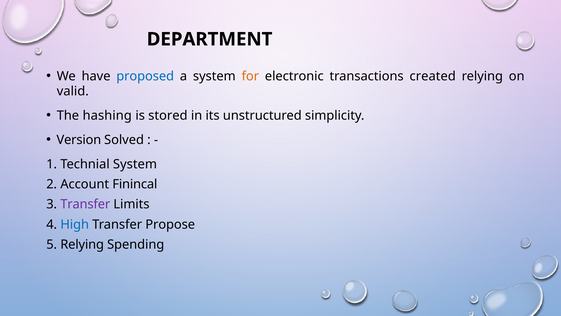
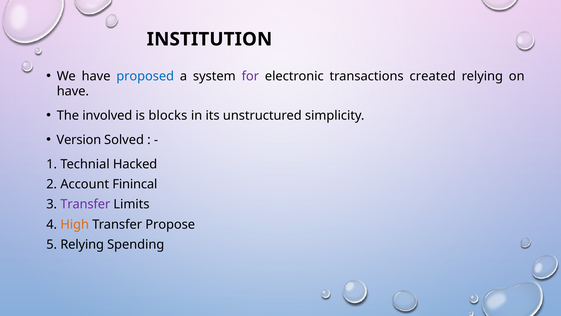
DEPARTMENT: DEPARTMENT -> INSTITUTION (209, 39)
for colour: orange -> purple (250, 76)
valid: valid -> have (73, 91)
hashing: hashing -> involved (107, 115)
stored: stored -> blocks (168, 115)
Technial System: System -> Hacked (135, 164)
High colour: blue -> orange (75, 224)
